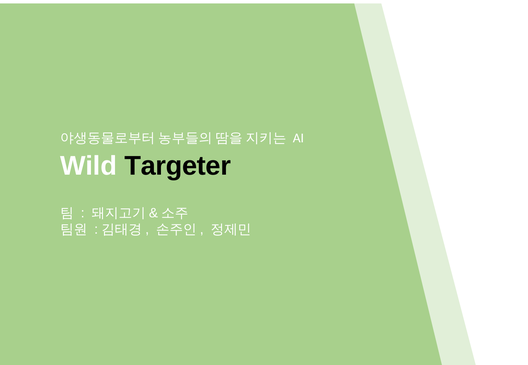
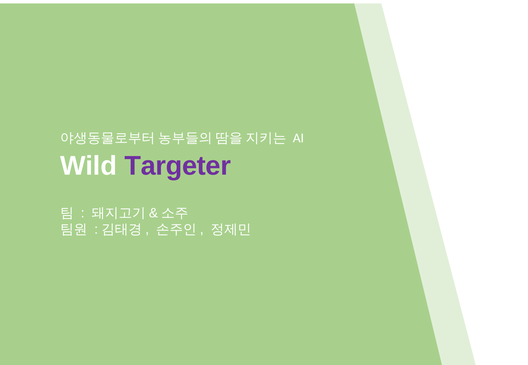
Targeter colour: black -> purple (178, 166)
